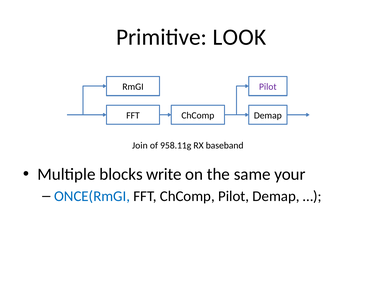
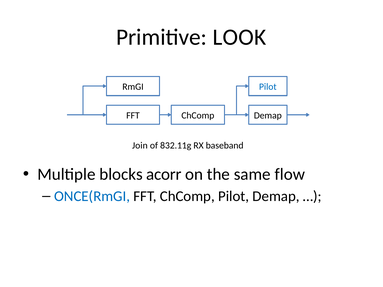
Pilot colour: purple -> blue (268, 87)
958.11g: 958.11g -> 832.11g (176, 146)
write: write -> acorr (164, 174)
your: your -> flow (290, 174)
